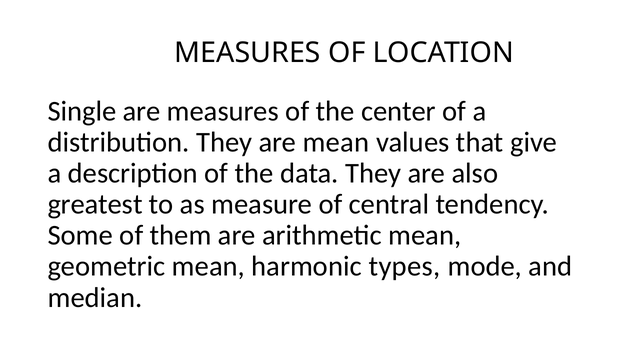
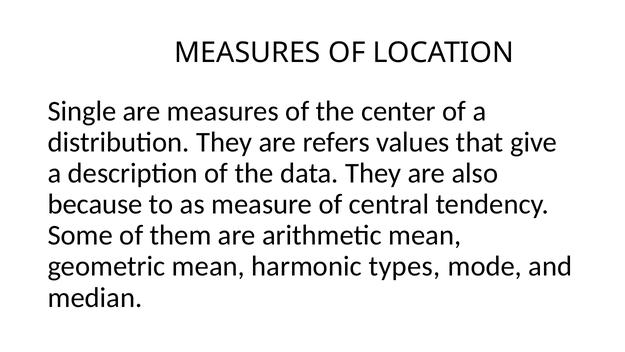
are mean: mean -> refers (336, 142)
greatest: greatest -> because (95, 204)
